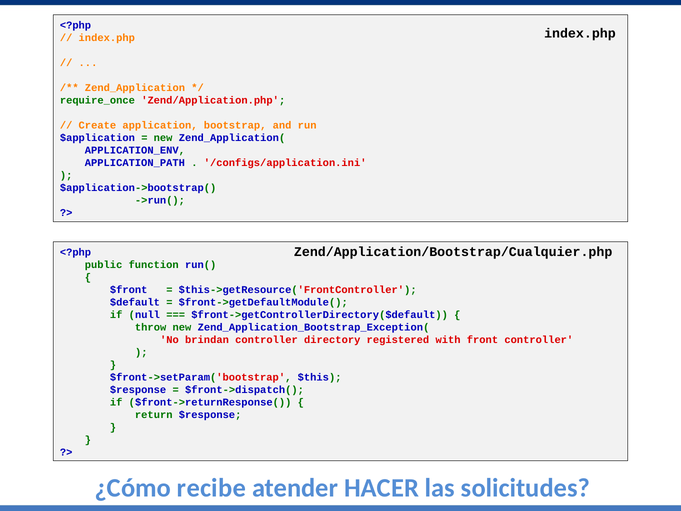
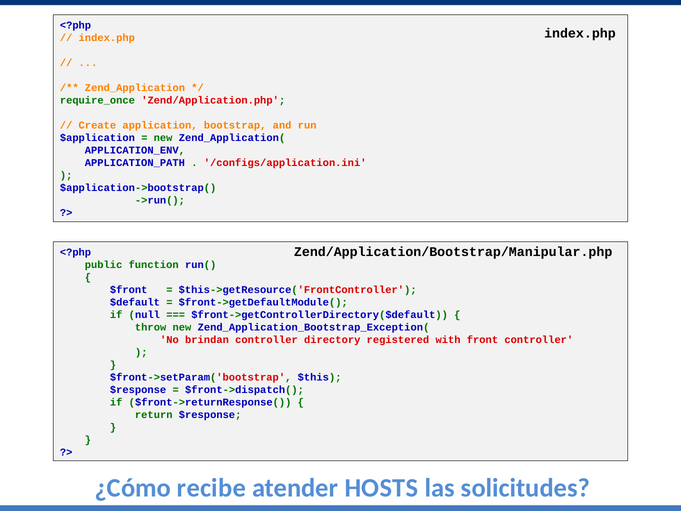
Zend/Application/Bootstrap/Cualquier.php: Zend/Application/Bootstrap/Cualquier.php -> Zend/Application/Bootstrap/Manipular.php (453, 252)
HACER: HACER -> HOSTS (381, 488)
